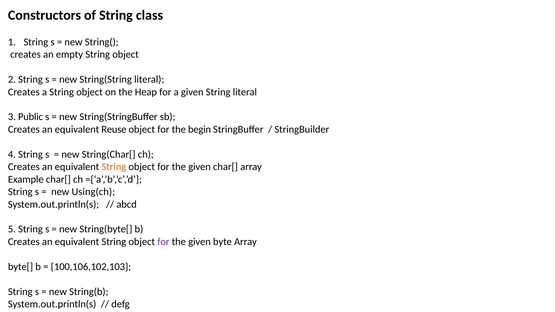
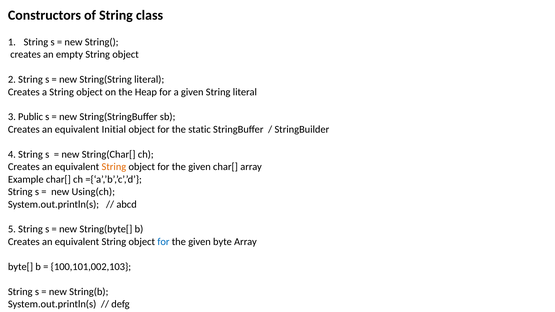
Reuse: Reuse -> Initial (114, 129)
begin: begin -> static (200, 129)
for colour: purple -> blue (163, 242)
100,106,102,103: 100,106,102,103 -> 100,101,002,103 (91, 267)
